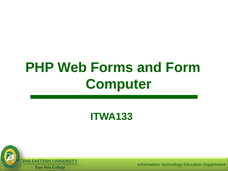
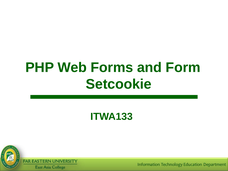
Computer: Computer -> Setcookie (119, 84)
